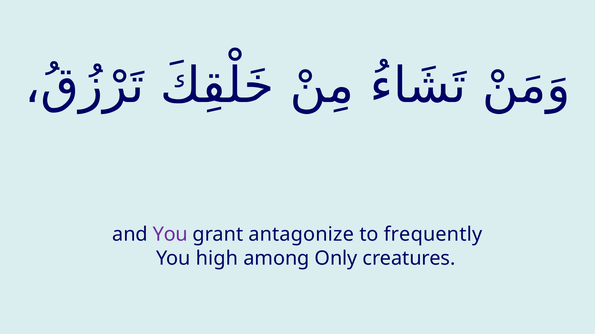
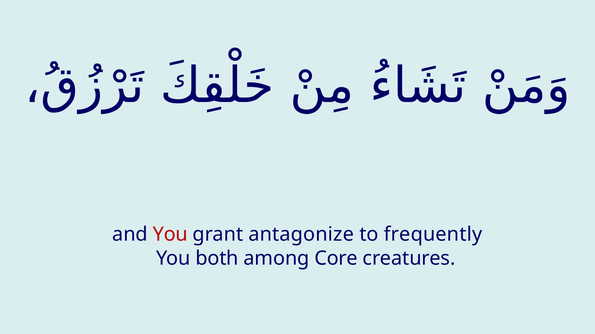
You colour: purple -> red (170, 235)
high: high -> both (217, 259)
Only: Only -> Core (336, 259)
